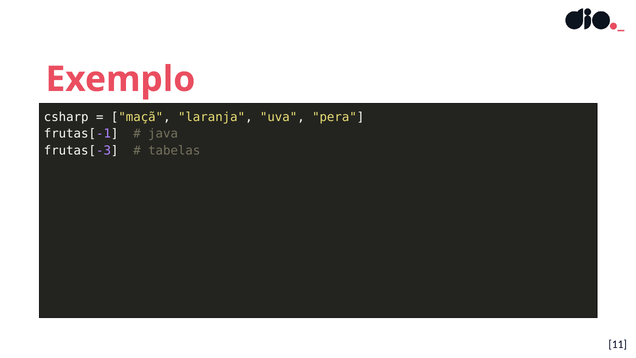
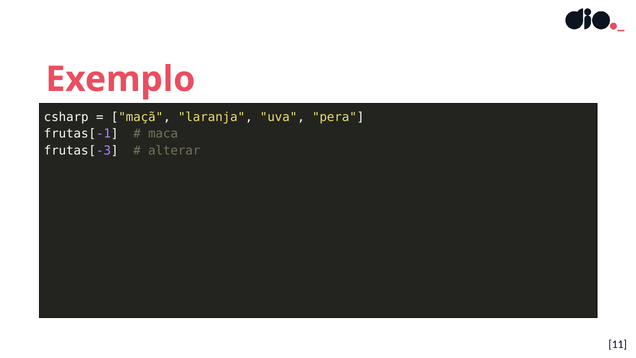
java: java -> maca (163, 134)
tabelas: tabelas -> alterar (174, 150)
